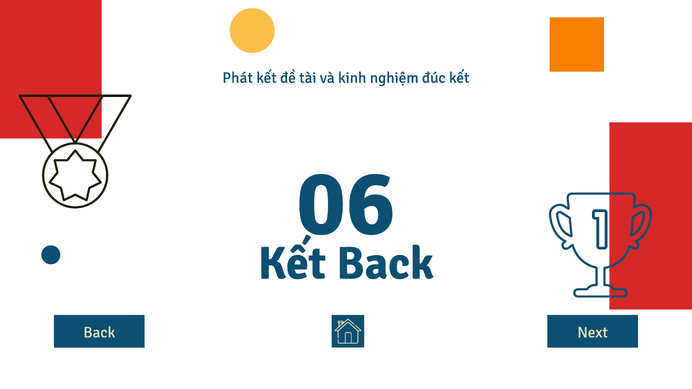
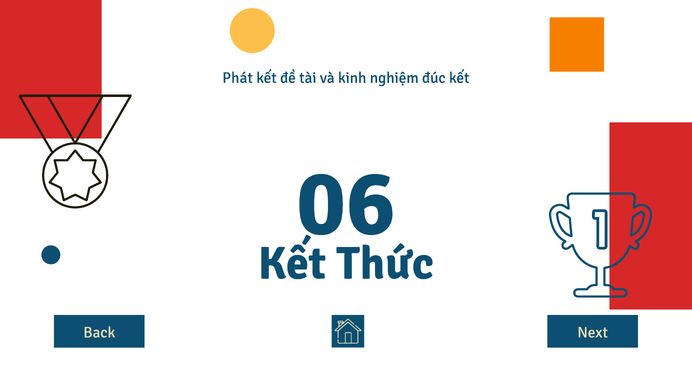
Back: Back -> Thức (385, 264)
